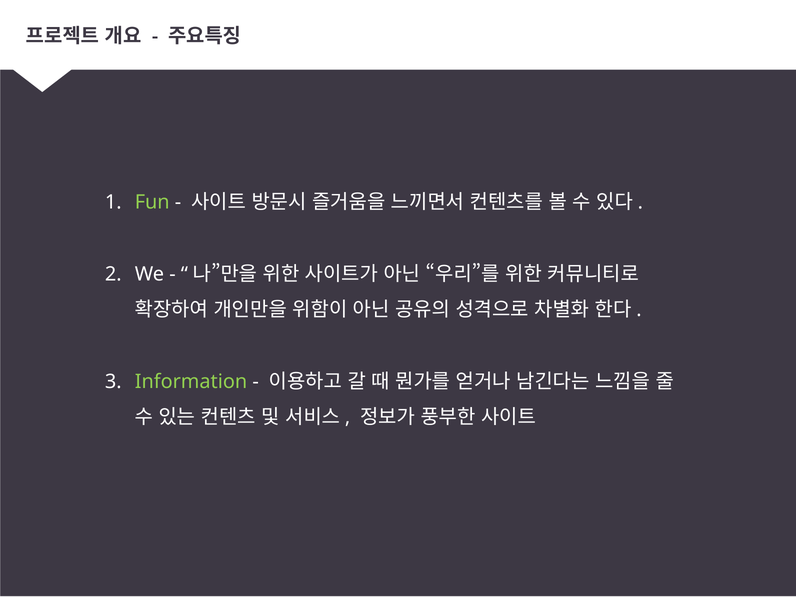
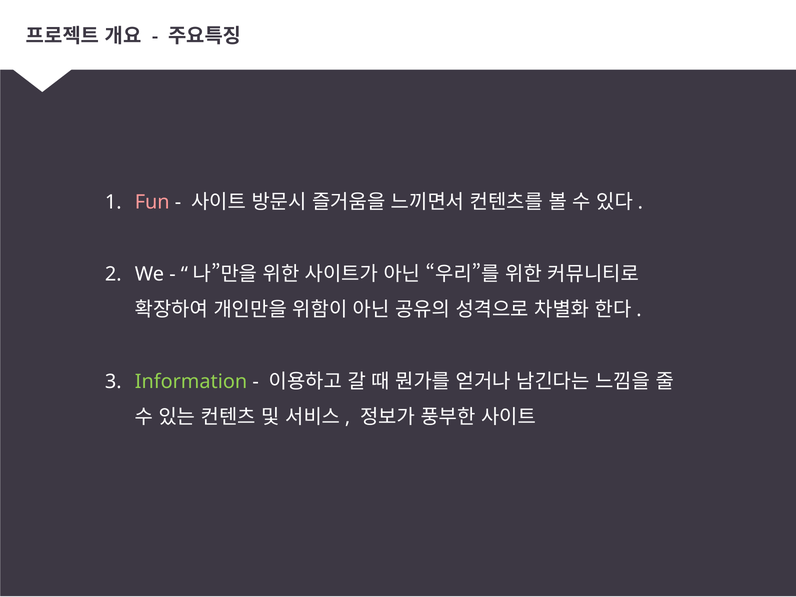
Fun colour: light green -> pink (152, 202)
